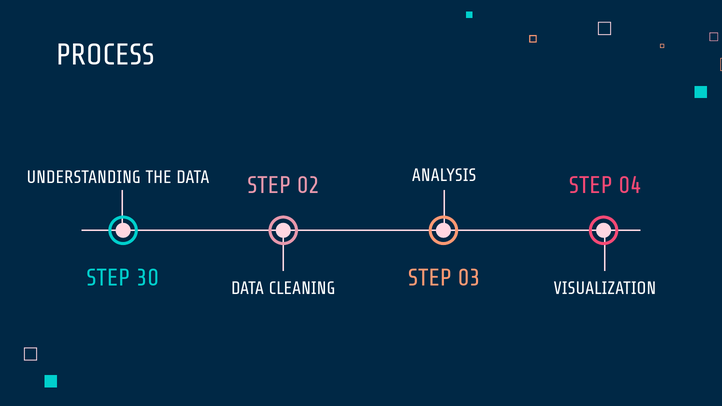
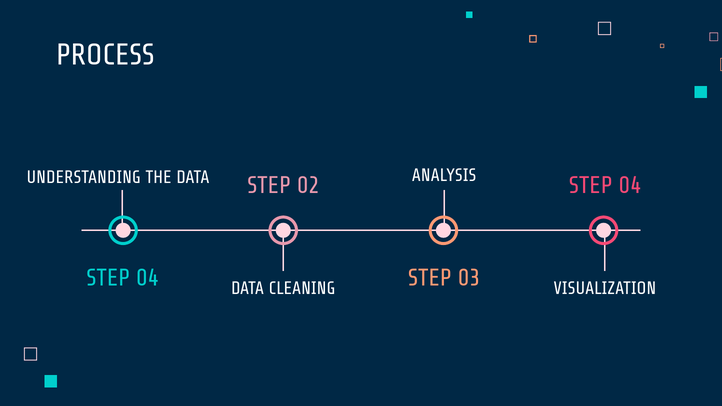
30: 30 -> 04 (148, 278)
